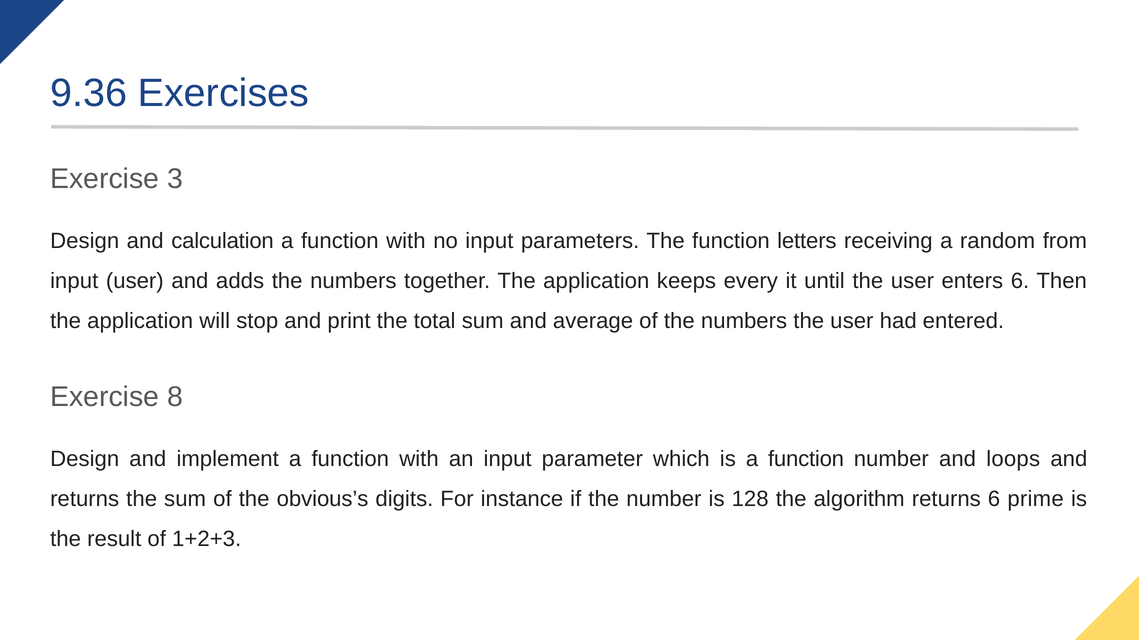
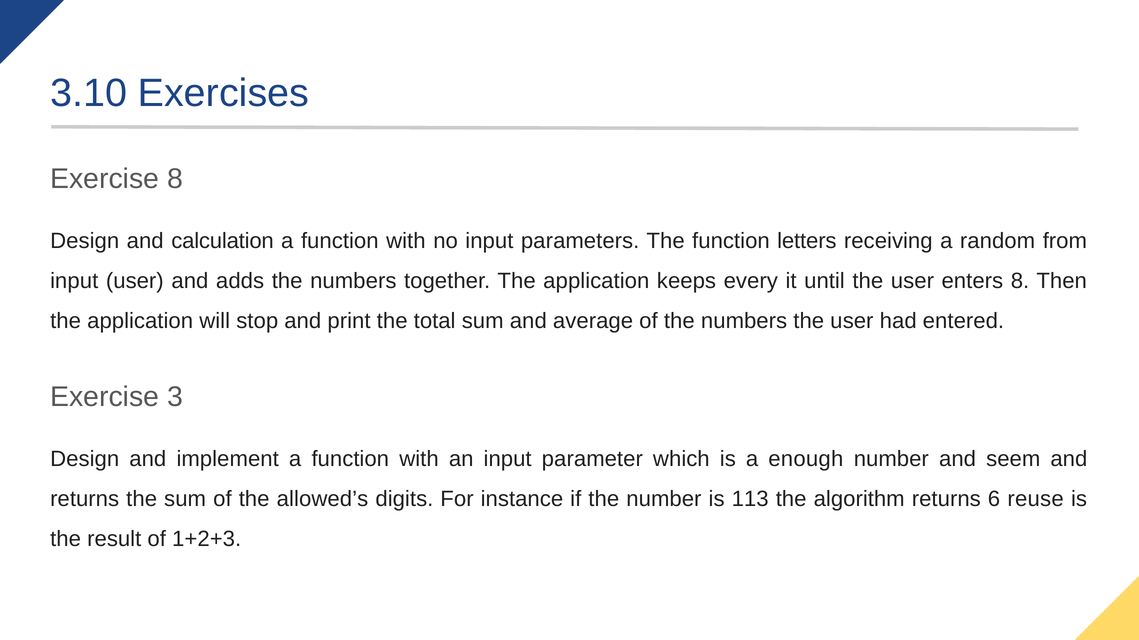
9.36: 9.36 -> 3.10 (89, 93)
Exercise 3: 3 -> 8 (175, 179)
enters 6: 6 -> 8 (1020, 281)
8: 8 -> 3 (175, 397)
is a function: function -> enough (806, 459)
loops: loops -> seem (1013, 459)
obvious’s: obvious’s -> allowed’s (322, 499)
128: 128 -> 113 (750, 499)
prime: prime -> reuse (1036, 499)
